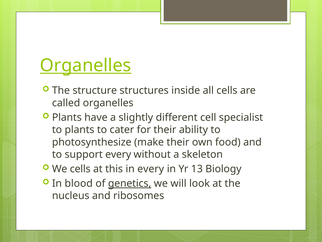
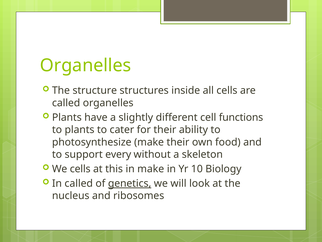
Organelles underline: present -> none (86, 65)
specialist: specialist -> functions (241, 117)
in every: every -> make (151, 169)
13: 13 -> 10 (197, 169)
In blood: blood -> called (79, 183)
